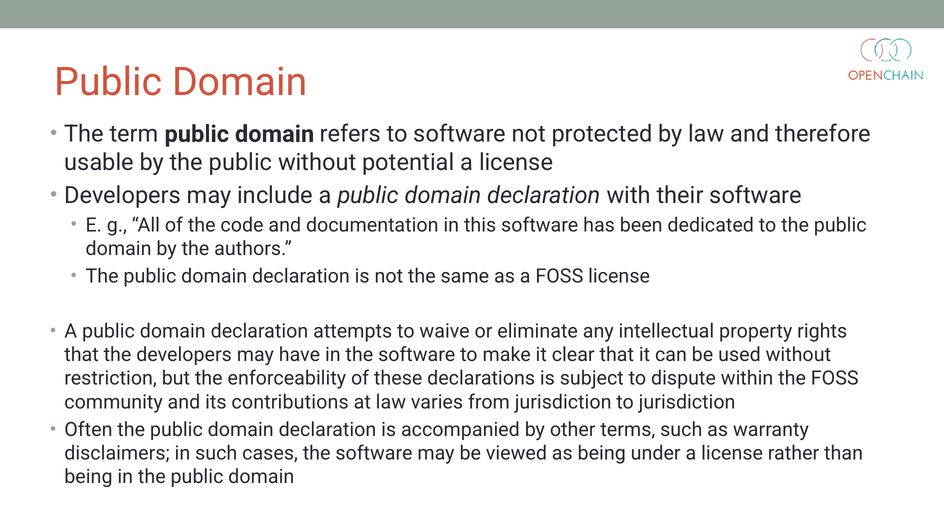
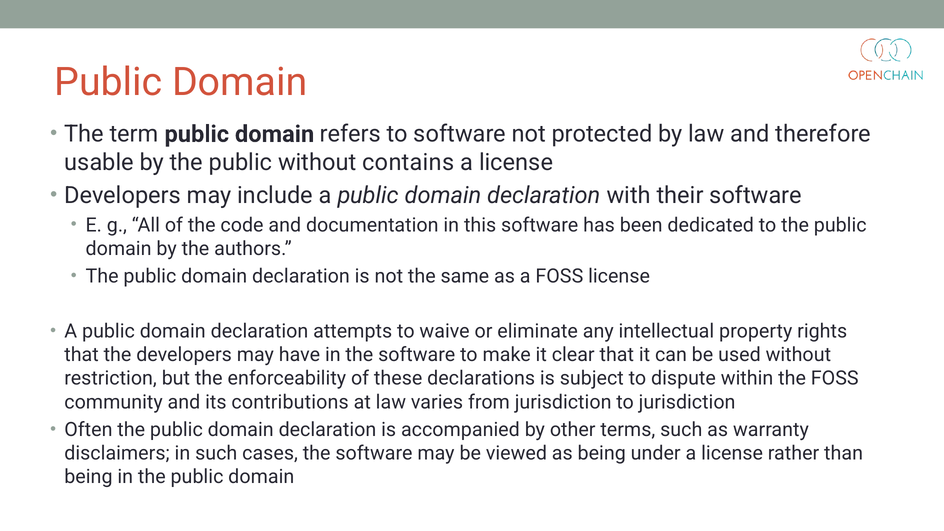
potential: potential -> contains (408, 162)
